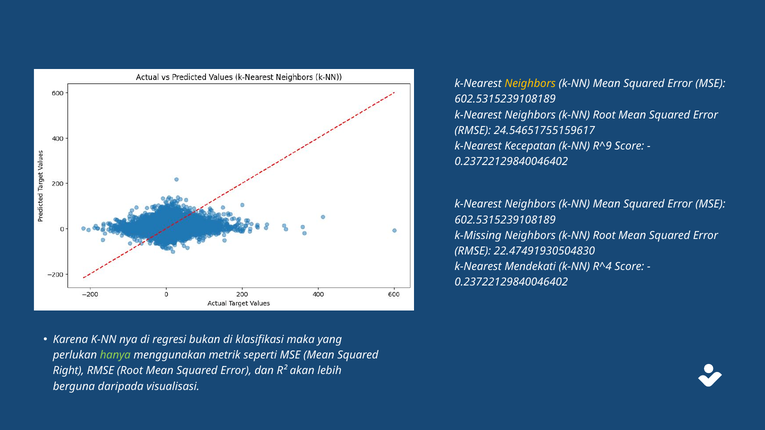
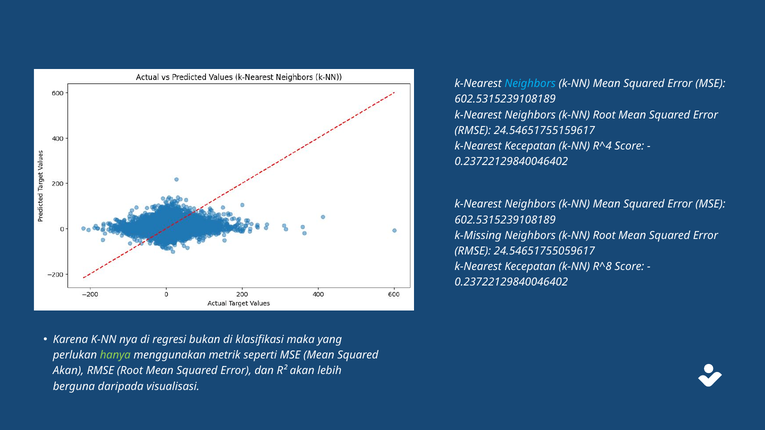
Neighbors colour: yellow -> light blue (530, 84)
R^9: R^9 -> R^4 (602, 146)
22.47491930504830: 22.47491930504830 -> 24.54651755059617 (544, 251)
Mendekati: Mendekati -> Kecepatan (530, 267)
R^4: R^4 -> R^8 (602, 267)
Right: Right -> Akan (68, 371)
